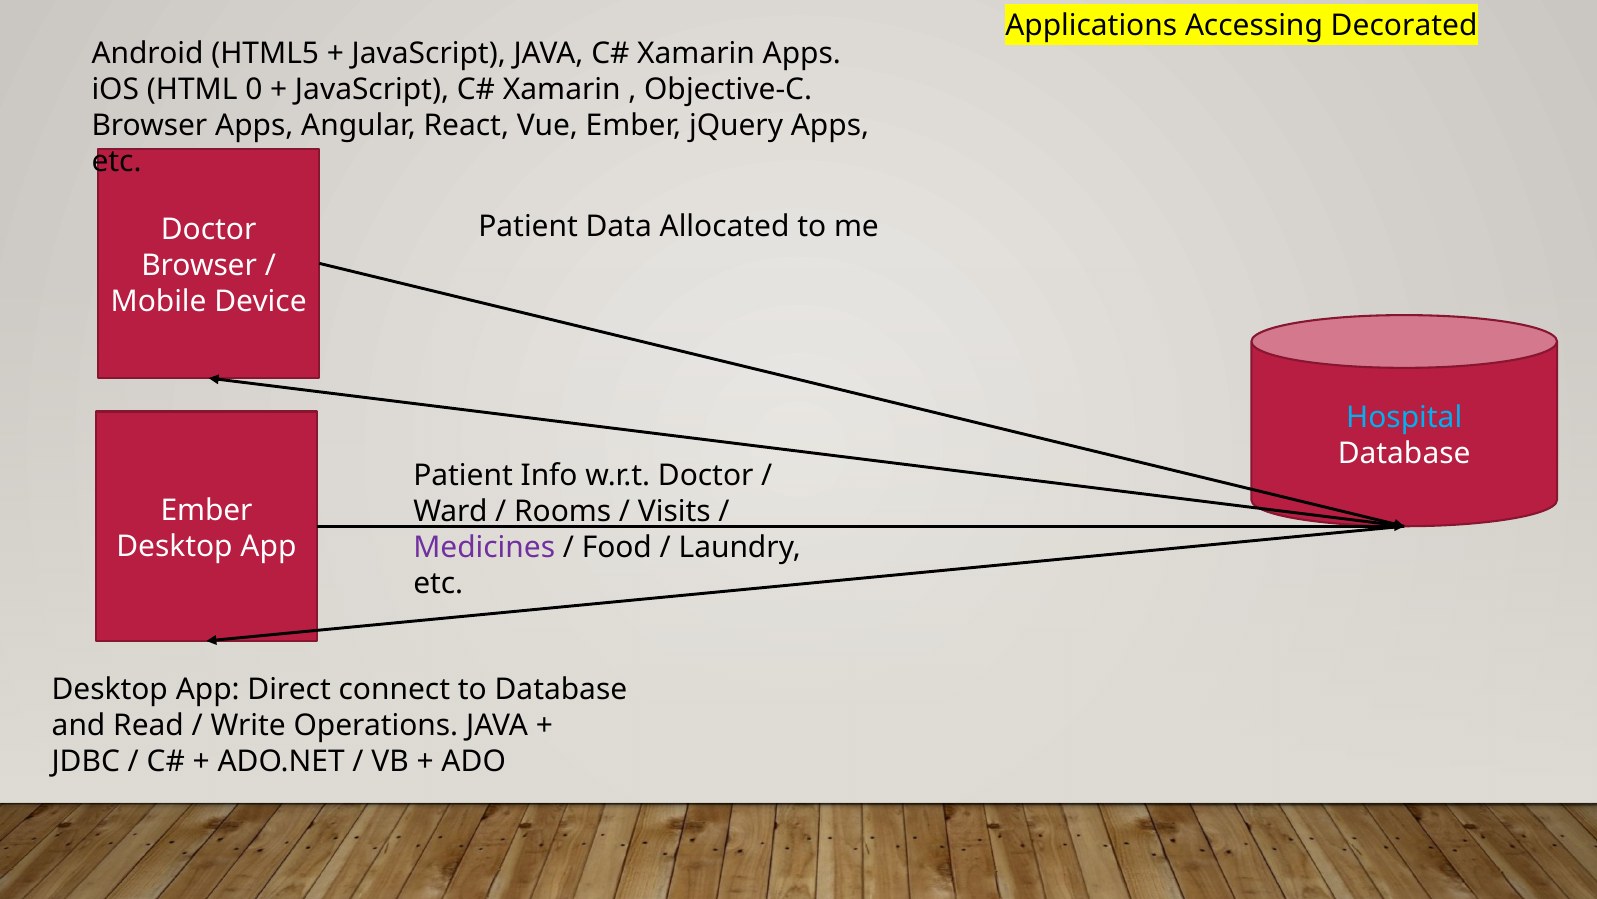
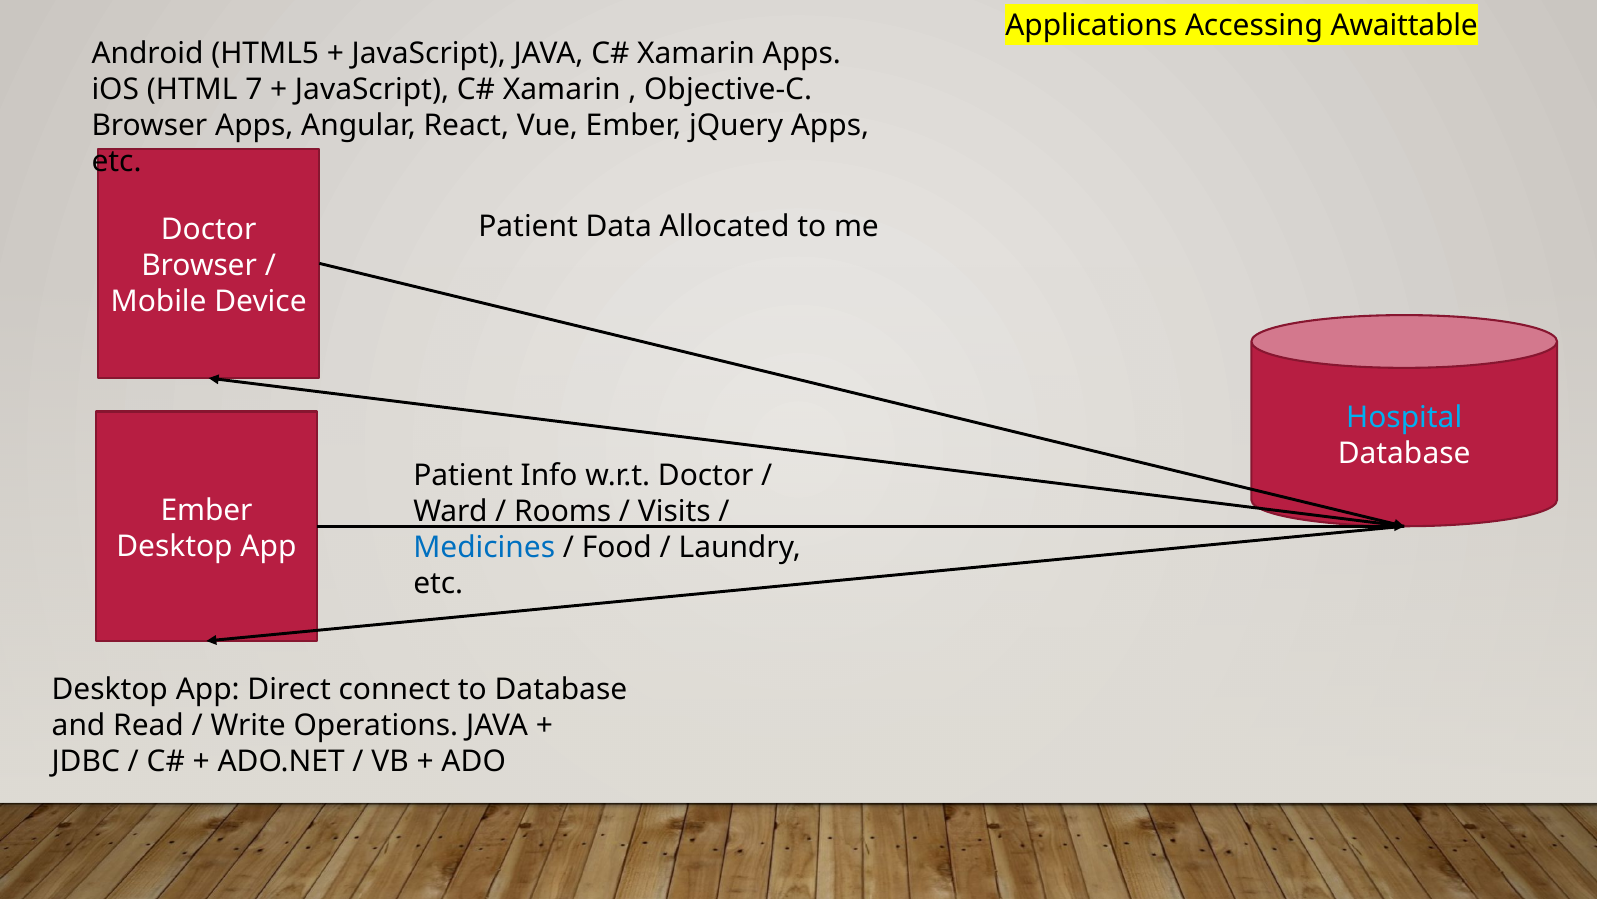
Decorated: Decorated -> Awaittable (1404, 26)
0: 0 -> 7 (254, 89)
Medicines colour: purple -> blue (484, 547)
